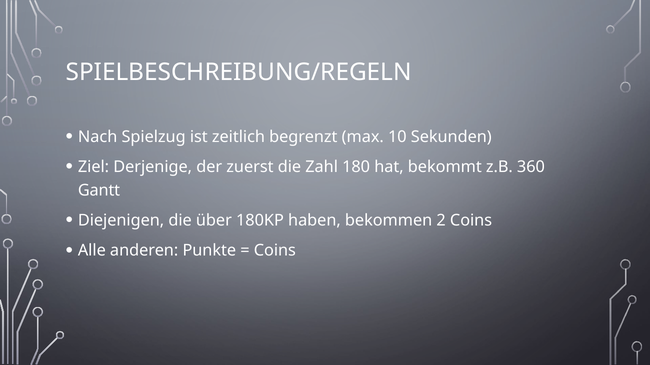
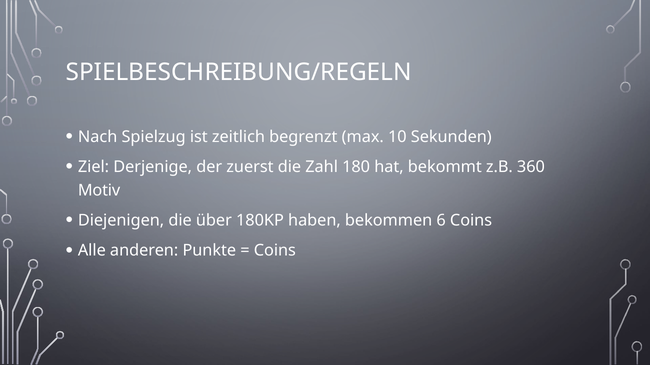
Gantt: Gantt -> Motiv (99, 191)
2: 2 -> 6 (441, 221)
